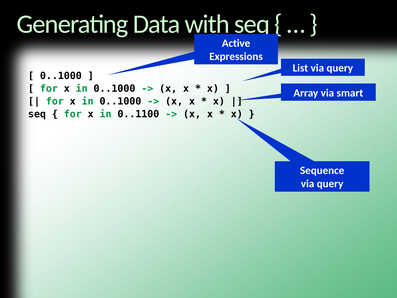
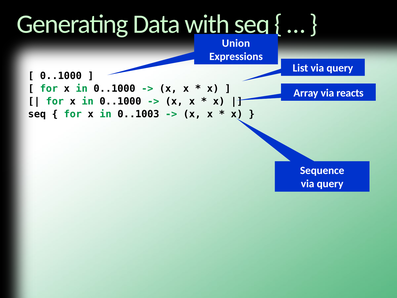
Active: Active -> Union (236, 43)
smart: smart -> reacts (350, 93)
0..1100: 0..1100 -> 0..1003 (138, 114)
